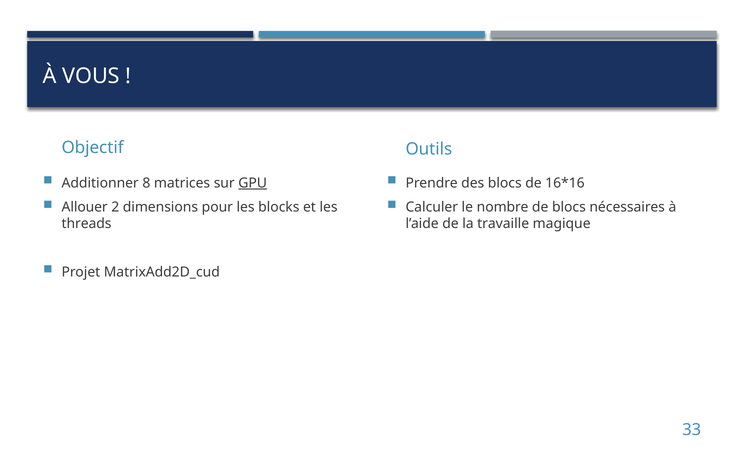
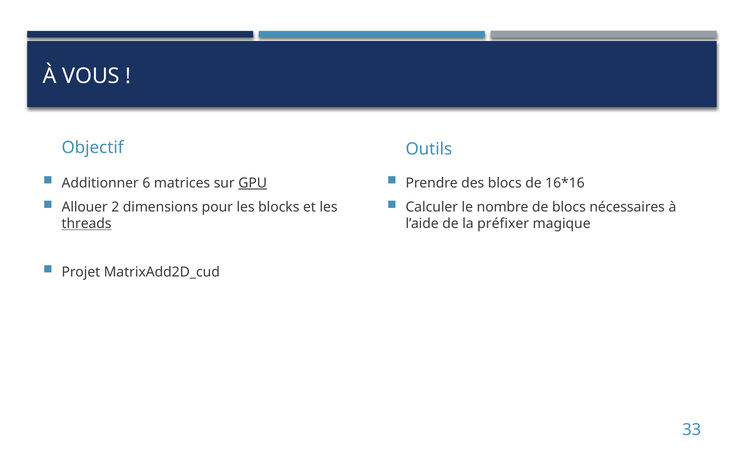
8: 8 -> 6 (146, 183)
threads underline: none -> present (87, 224)
travaille: travaille -> préfixer (503, 224)
